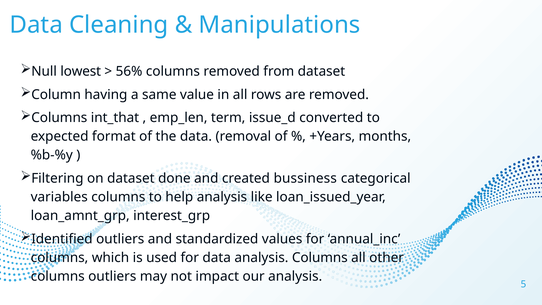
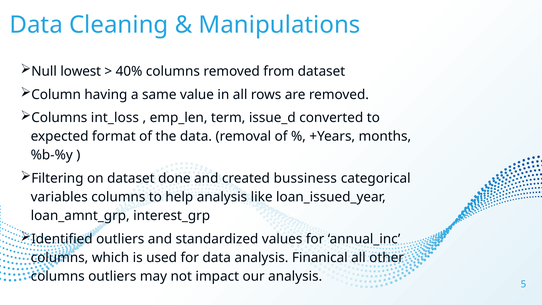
56%: 56% -> 40% (129, 71)
int_that: int_that -> int_loss (115, 118)
analysis Columns: Columns -> Finanical (320, 258)
